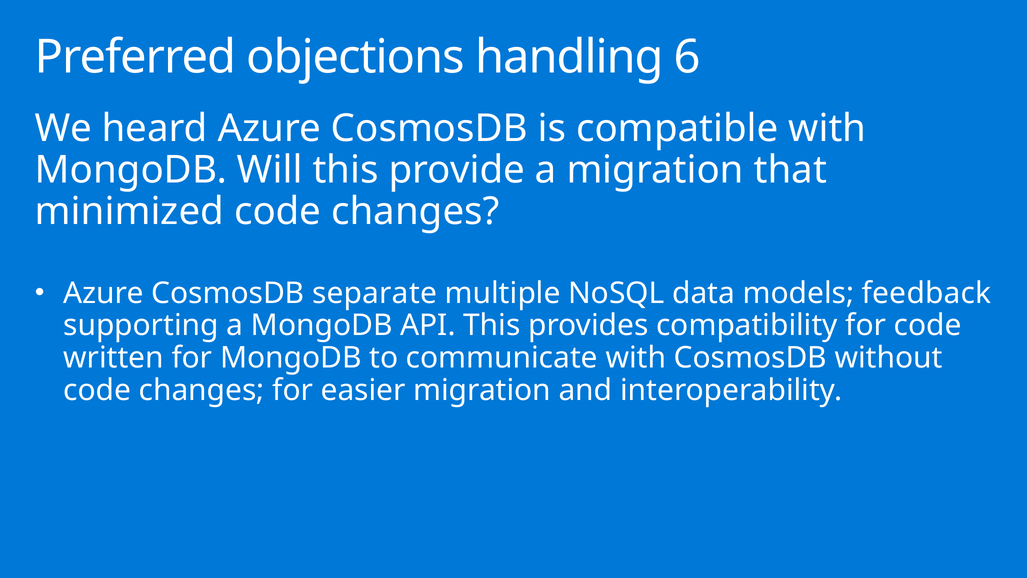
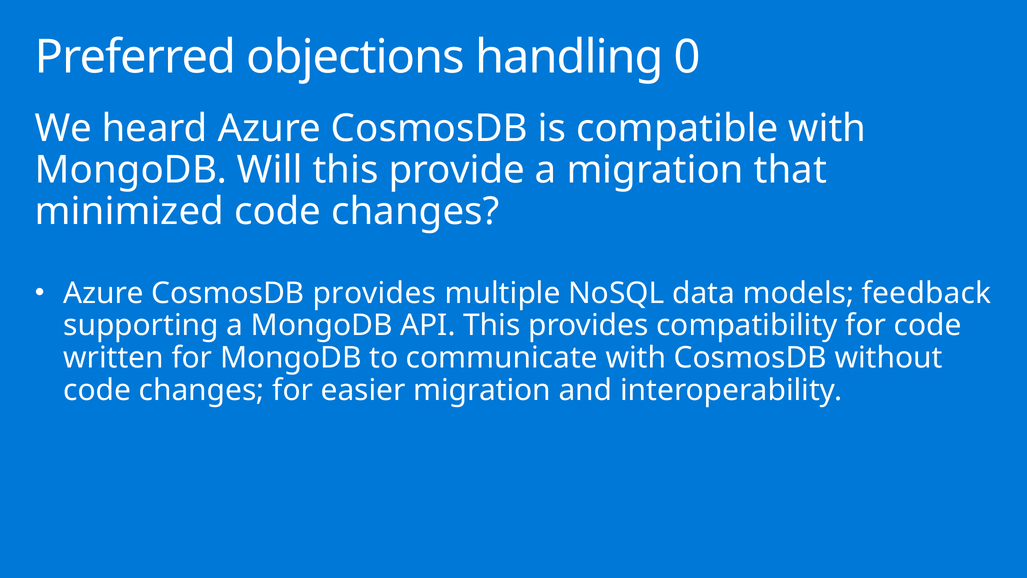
6: 6 -> 0 (687, 57)
CosmosDB separate: separate -> provides (374, 293)
